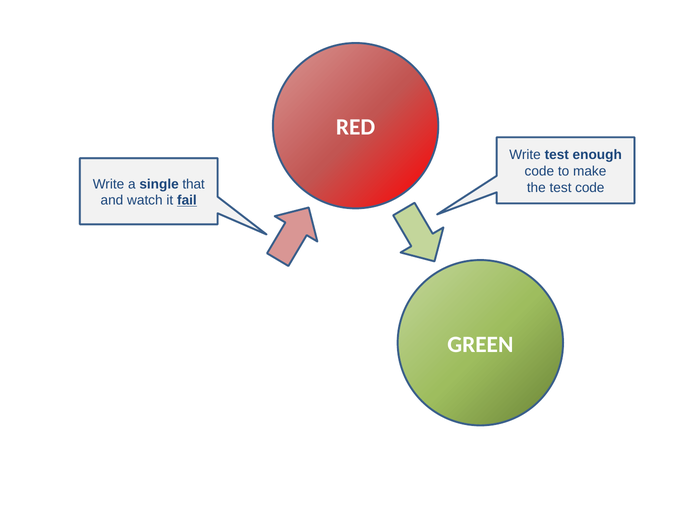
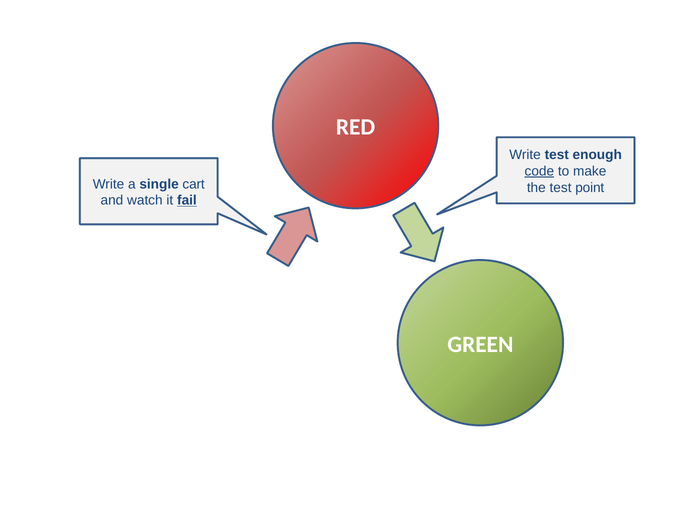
code underline: none -> present (539, 171)
that: that -> cart (194, 184)
test code: code -> point (590, 188)
